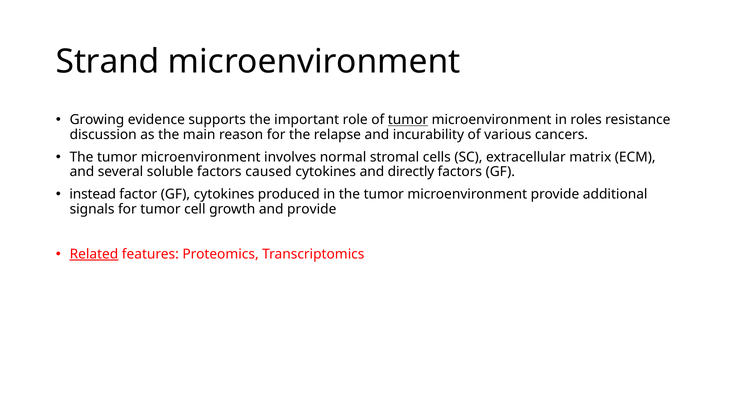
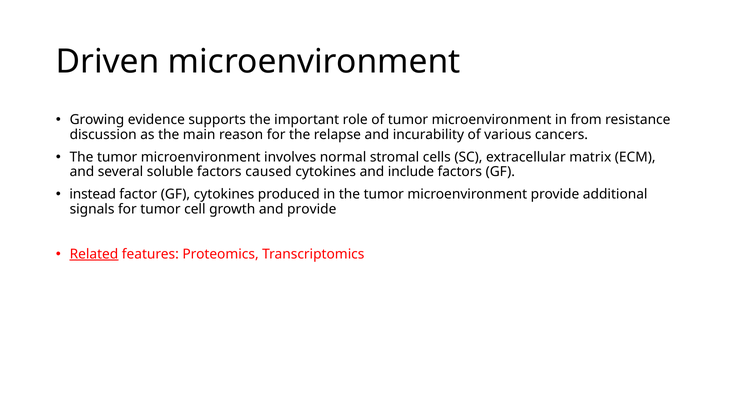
Strand: Strand -> Driven (108, 62)
tumor underline: present -> none (408, 120)
roles: roles -> from (586, 120)
directly: directly -> include (411, 172)
